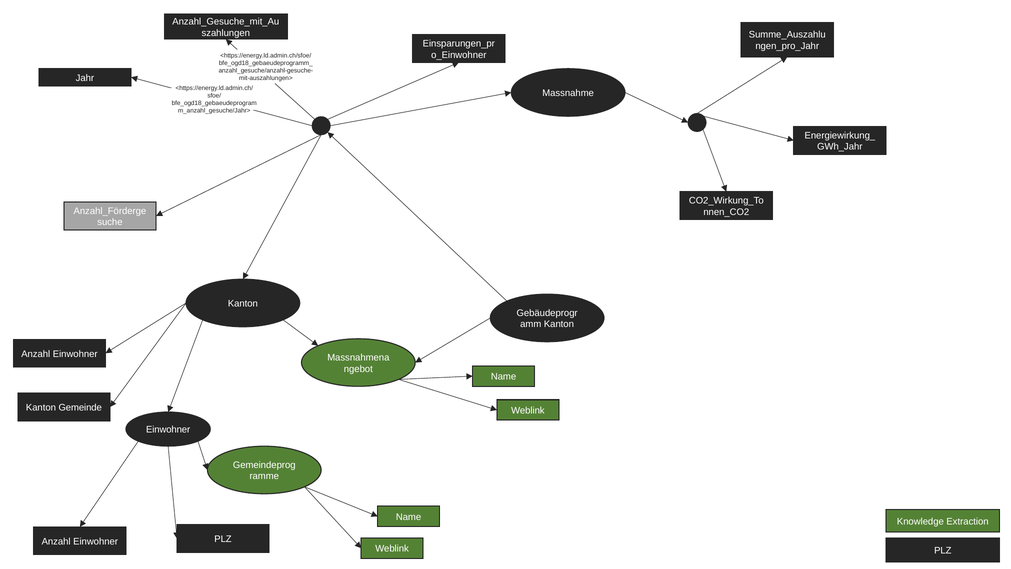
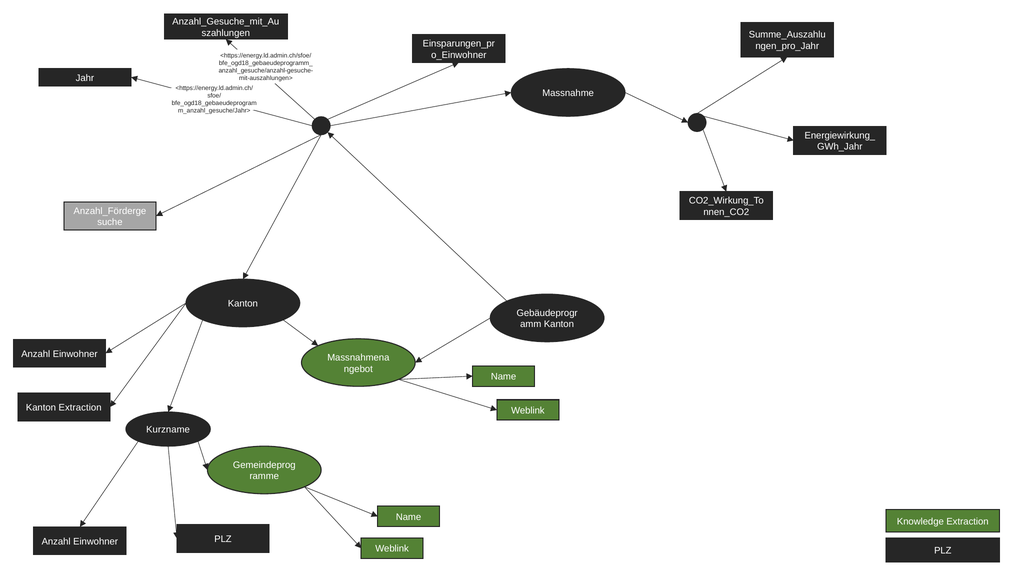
Kanton Gemeinde: Gemeinde -> Extraction (80, 407)
Einwohner: Einwohner -> Kurzname (168, 430)
